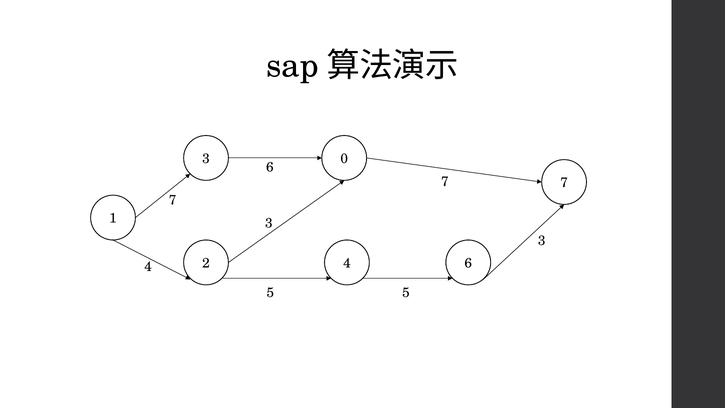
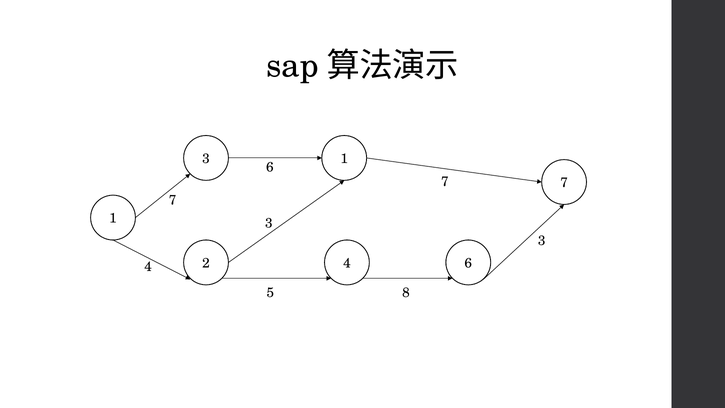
3 0: 0 -> 1 (344, 159)
5 5: 5 -> 8 (406, 293)
